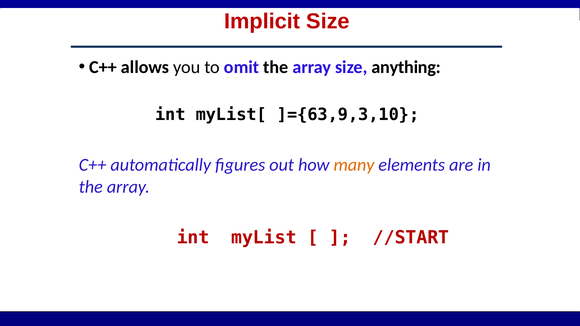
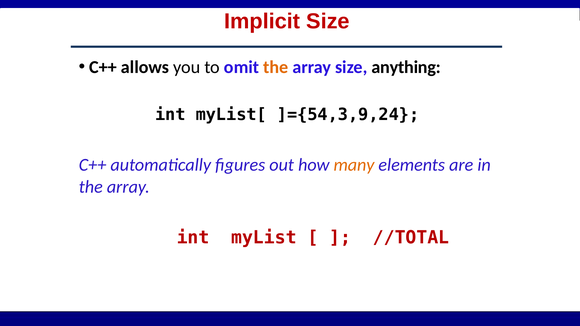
the colour: black -> orange (276, 67)
]={63,9,3,10: ]={63,9,3,10 -> ]={54,3,9,24 (348, 115)
//START: //START -> //TOTAL (411, 238)
